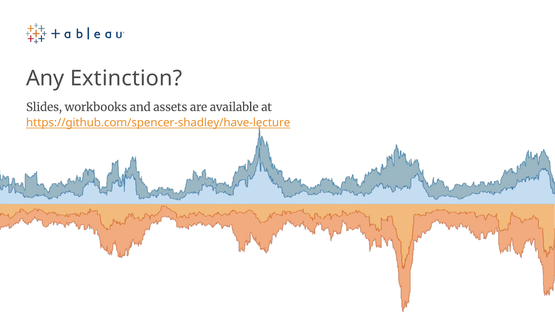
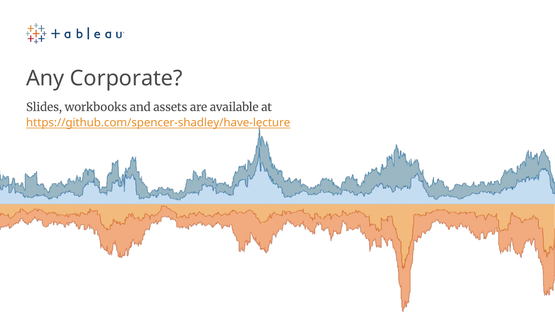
Extinction: Extinction -> Corporate (126, 78)
